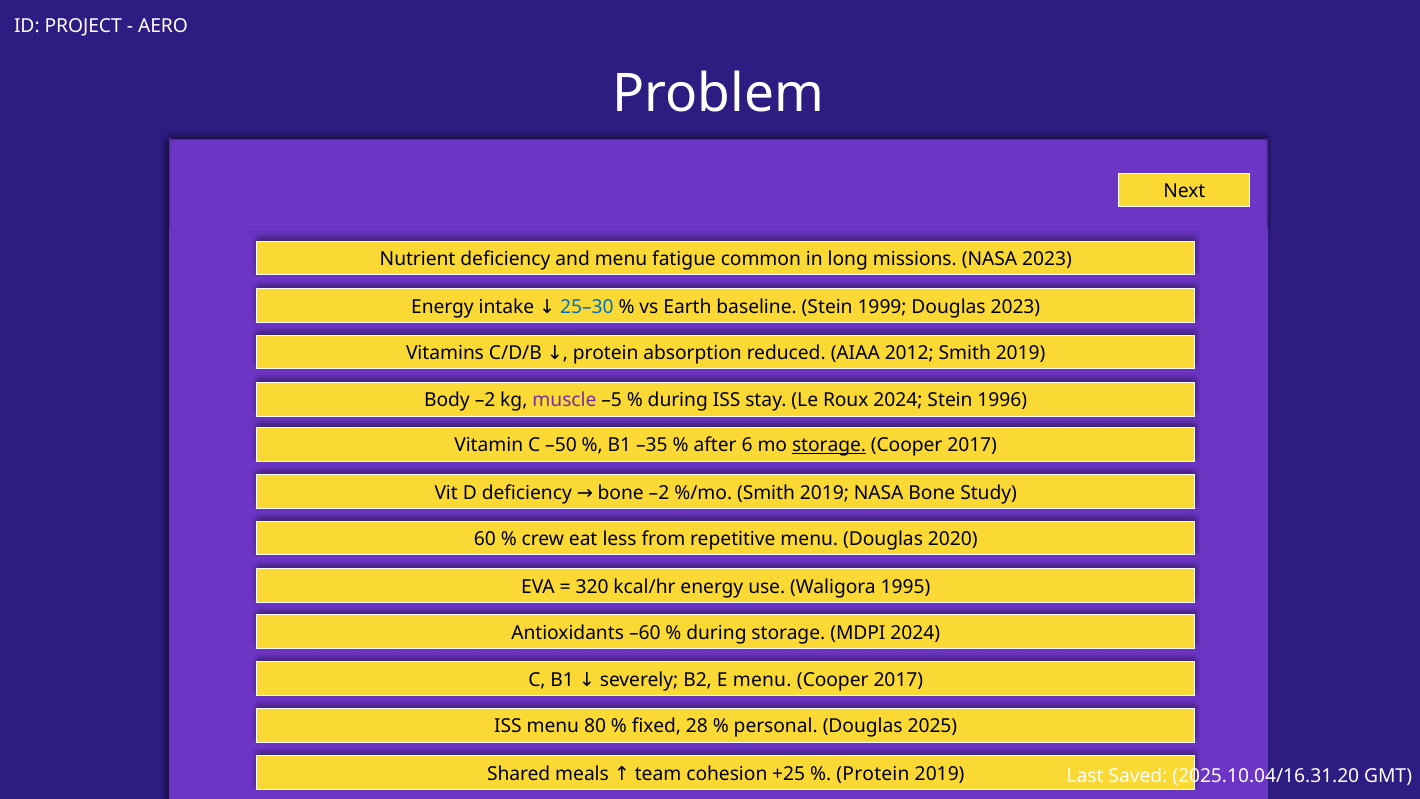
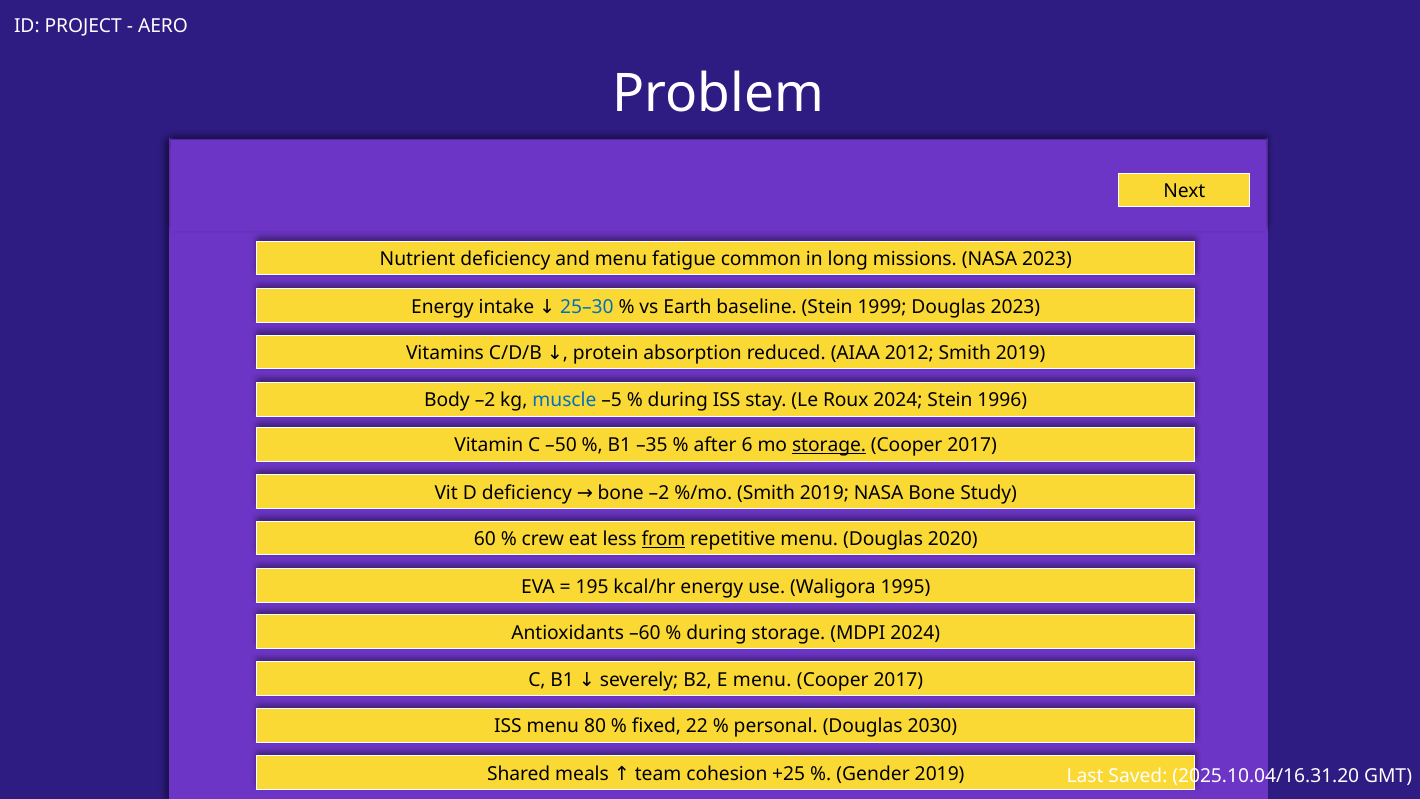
muscle colour: purple -> blue (564, 400)
from underline: none -> present (664, 539)
320: 320 -> 195 (592, 587)
28: 28 -> 22 (697, 726)
2025: 2025 -> 2030 (932, 726)
Protein: Protein -> Gender (873, 774)
